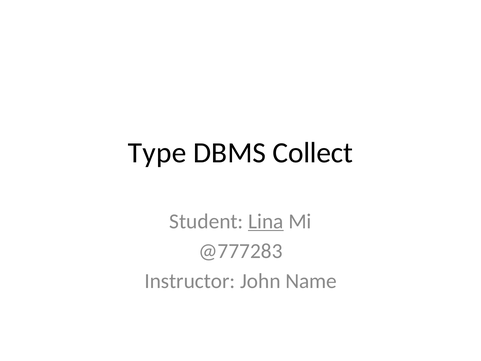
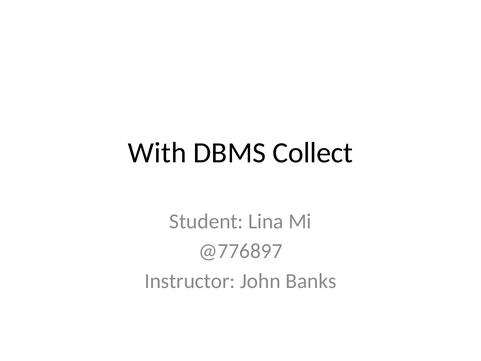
Type: Type -> With (157, 153)
Lina underline: present -> none (266, 221)
@777283: @777283 -> @776897 (240, 251)
Name: Name -> Banks (311, 281)
